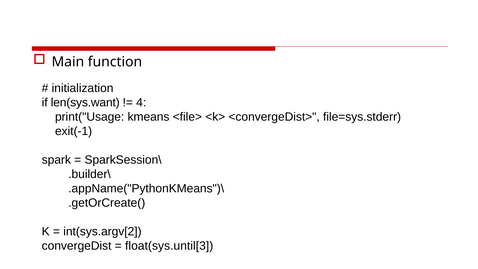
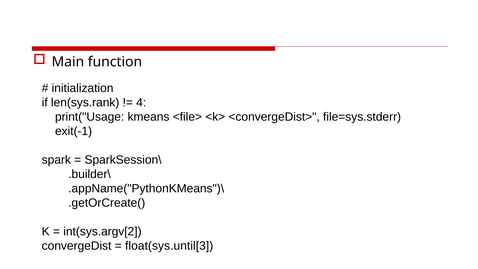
len(sys.want: len(sys.want -> len(sys.rank (85, 102)
